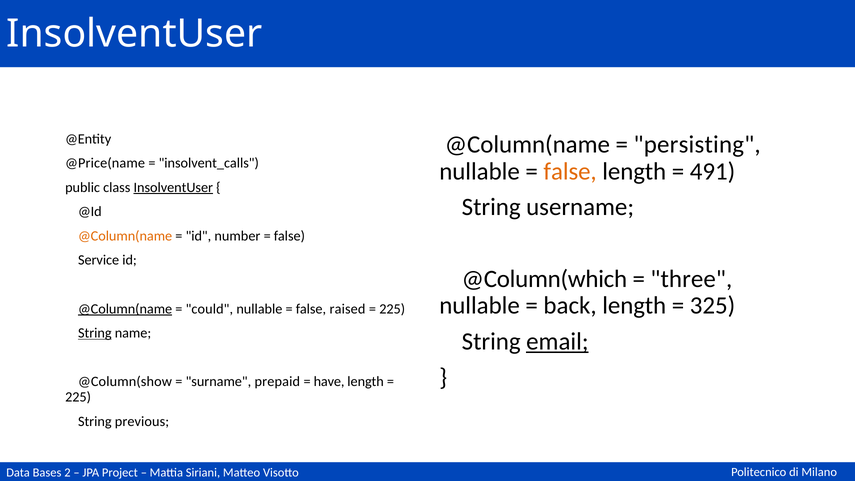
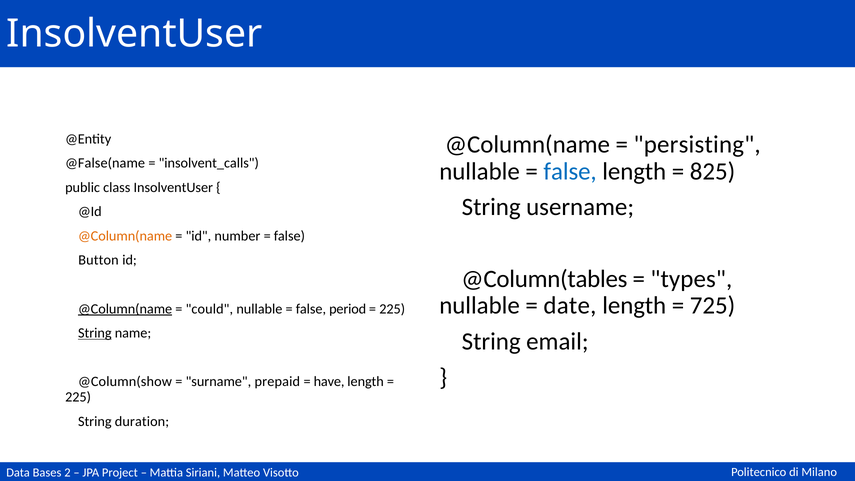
@Price(name: @Price(name -> @False(name (105, 163)
false colour: orange -> blue (570, 171)
491: 491 -> 825 (712, 171)
InsolventUser underline: present -> none (173, 187)
Service: Service -> Button (98, 260)
@Column(which: @Column(which -> @Column(tables (544, 279)
three: three -> types (691, 279)
back: back -> date (570, 306)
325: 325 -> 725 (712, 306)
raised: raised -> period (348, 309)
email underline: present -> none (557, 341)
previous: previous -> duration (142, 421)
